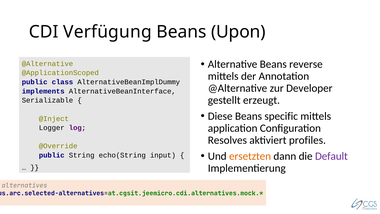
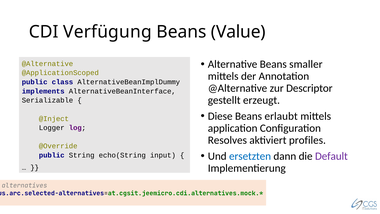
Upon: Upon -> Value (238, 32)
reverse: reverse -> smaller (306, 64)
Developer: Developer -> Descriptor (309, 88)
specific: specific -> erlaubt (281, 116)
ersetzten colour: orange -> blue (250, 156)
